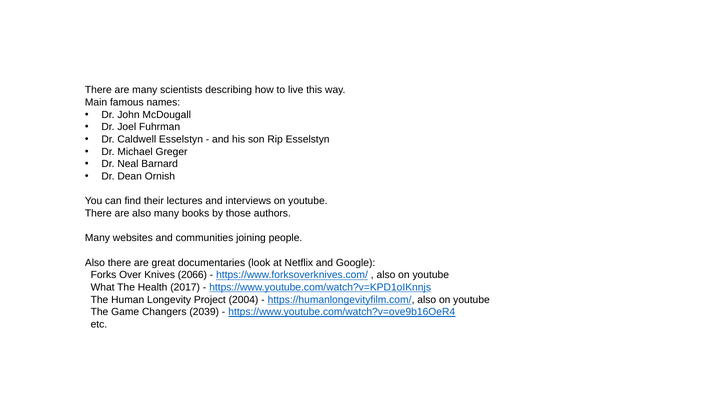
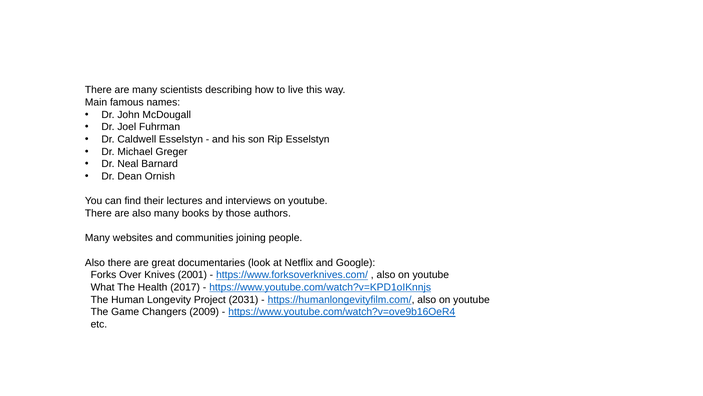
2066: 2066 -> 2001 (192, 275)
2004: 2004 -> 2031 (244, 299)
2039: 2039 -> 2009 (204, 312)
